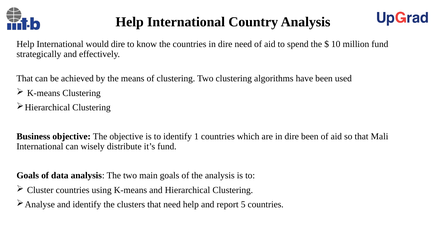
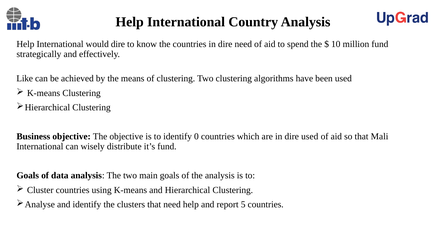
That: That -> Like (25, 78)
1: 1 -> 0 (196, 136)
dire been: been -> used (310, 136)
